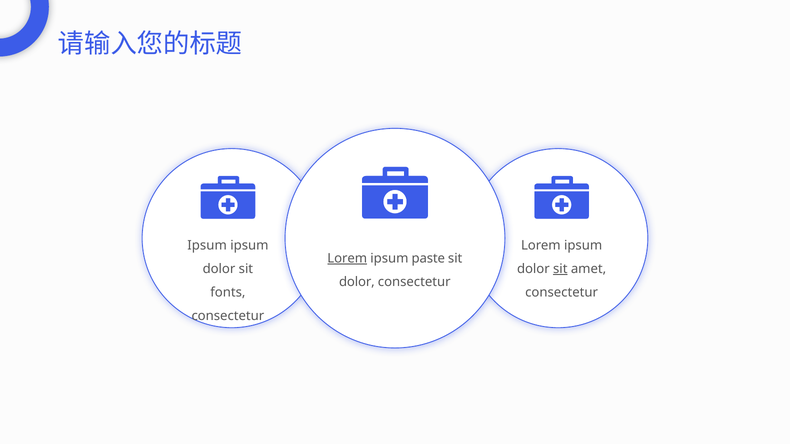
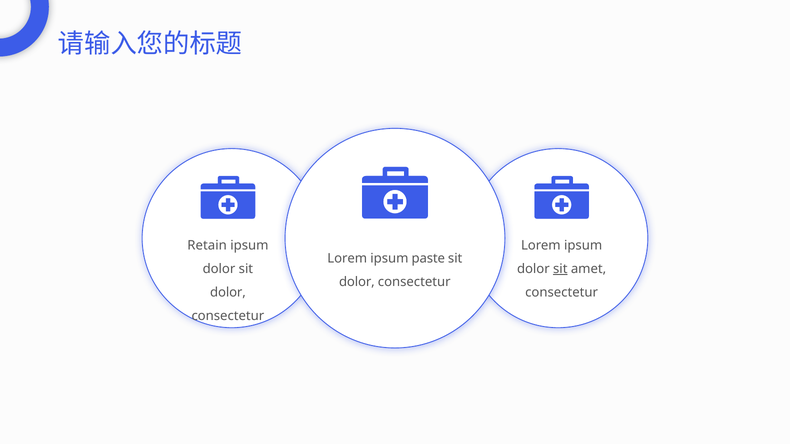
Ipsum: Ipsum -> Retain (207, 245)
Lorem underline: present -> none (347, 259)
fonts: fonts -> dolor (228, 293)
